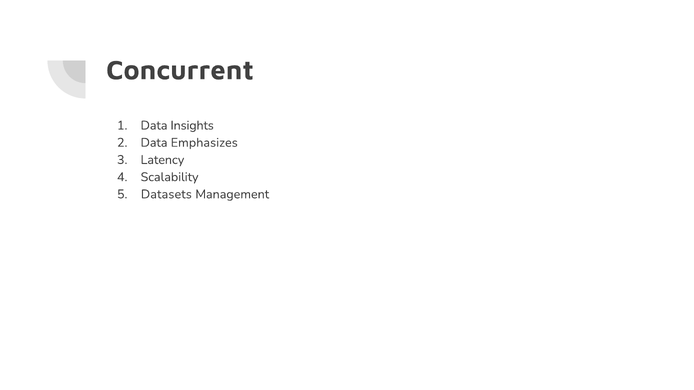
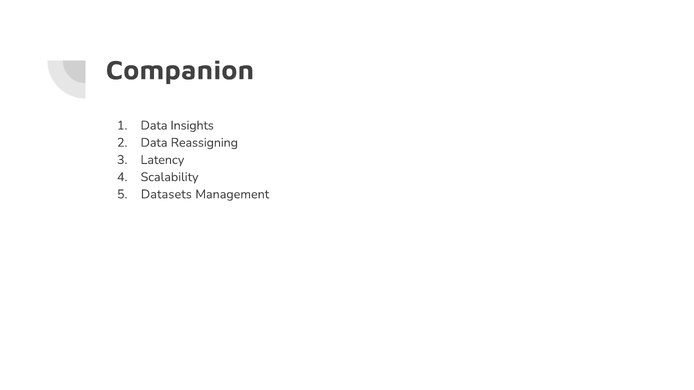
Concurrent: Concurrent -> Companion (180, 70)
Emphasizes: Emphasizes -> Reassigning (204, 143)
